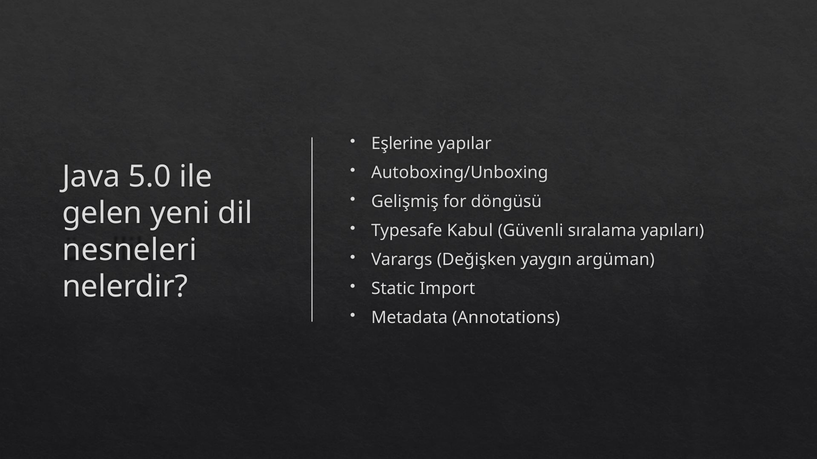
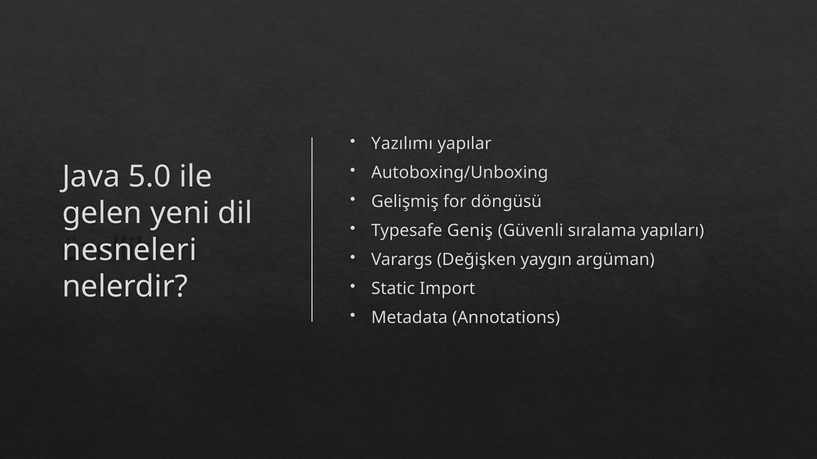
Eşlerine: Eşlerine -> Yazılımı (402, 144)
Kabul: Kabul -> Geniş (470, 231)
